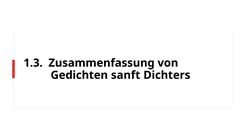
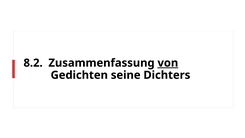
1.3: 1.3 -> 8.2 (33, 63)
von underline: none -> present (168, 63)
sanft: sanft -> seine (126, 75)
